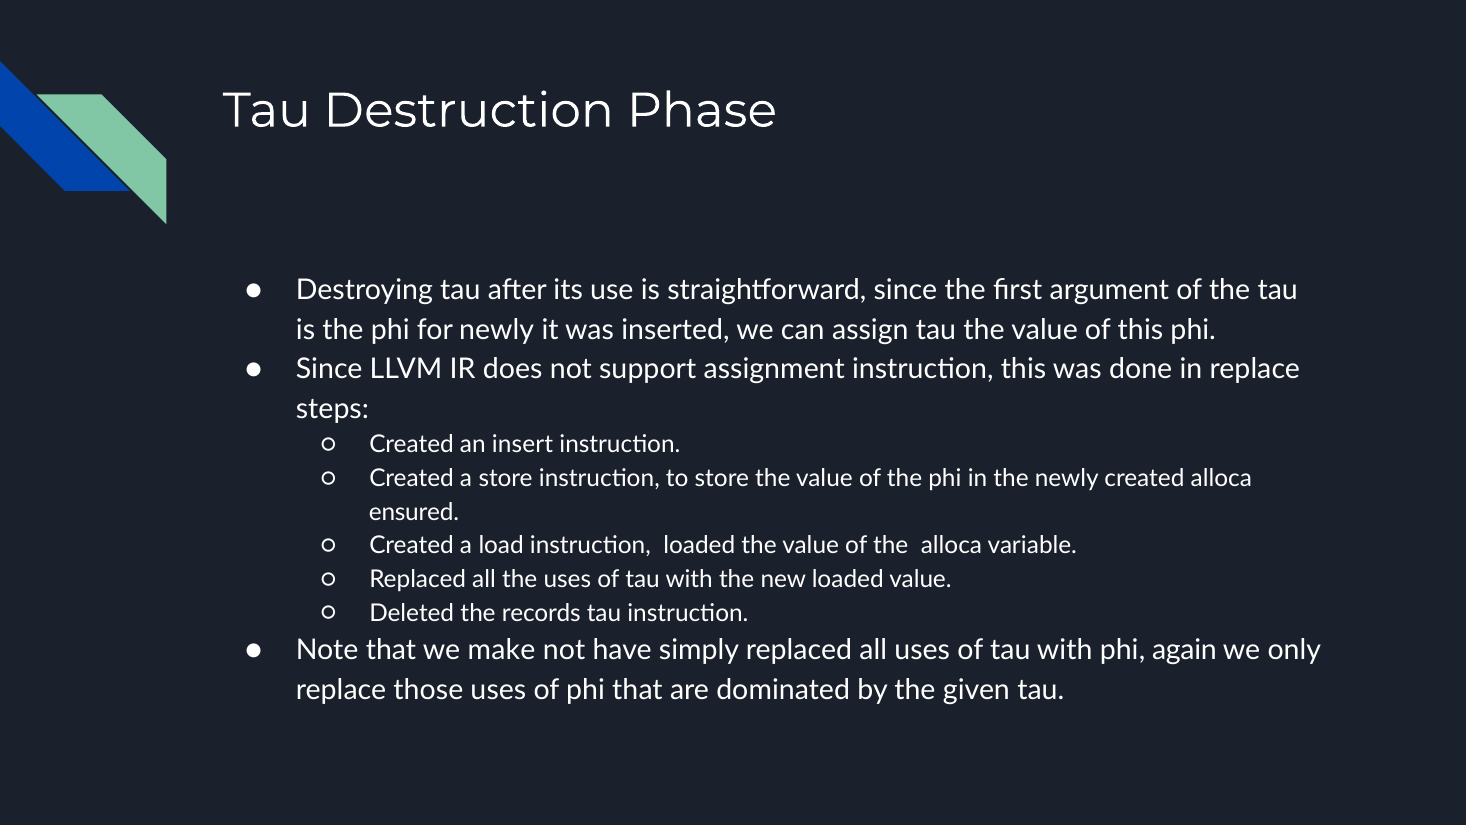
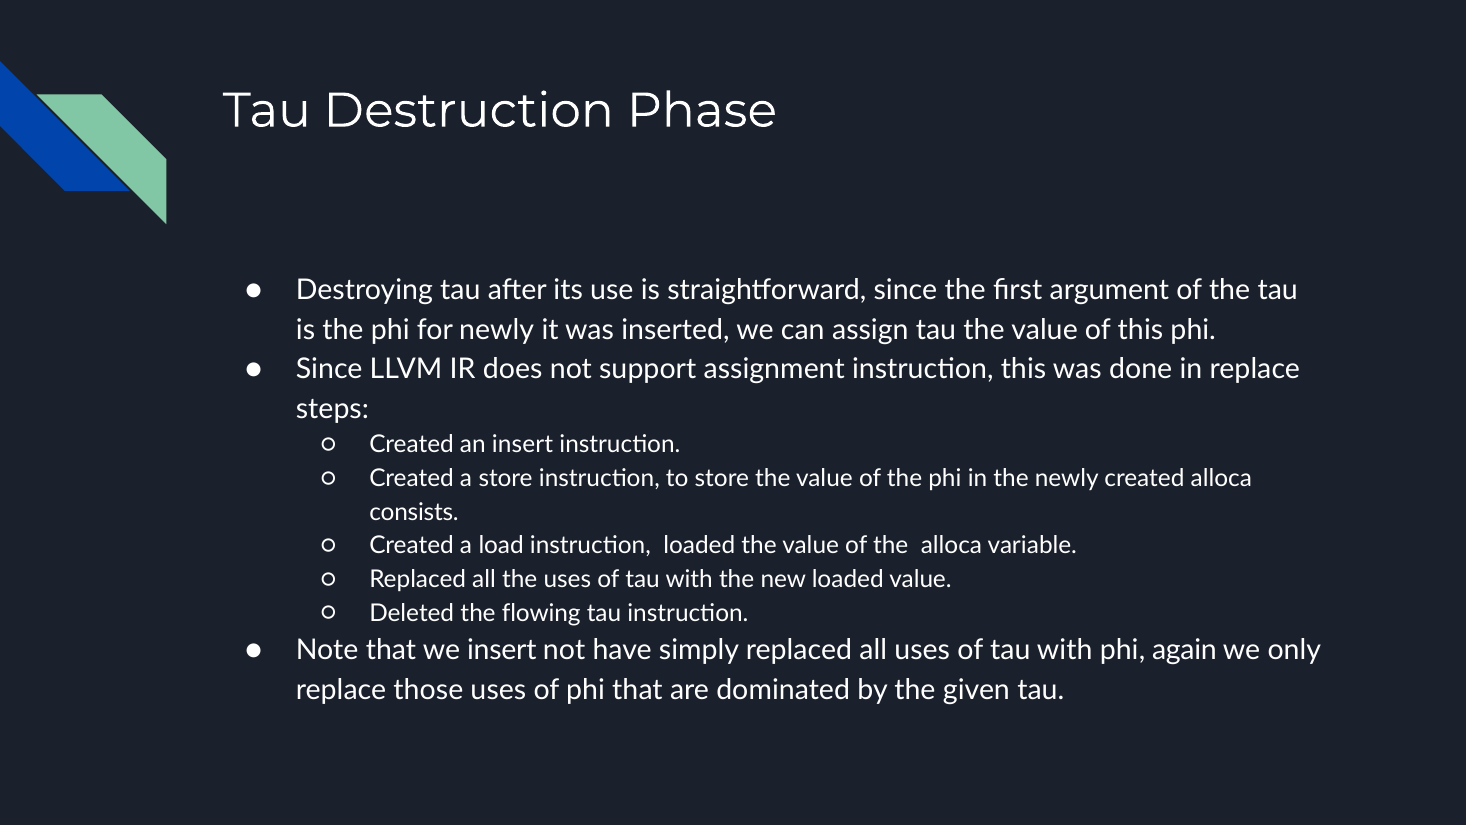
ensured: ensured -> consists (414, 512)
records: records -> flowing (541, 613)
we make: make -> insert (502, 650)
